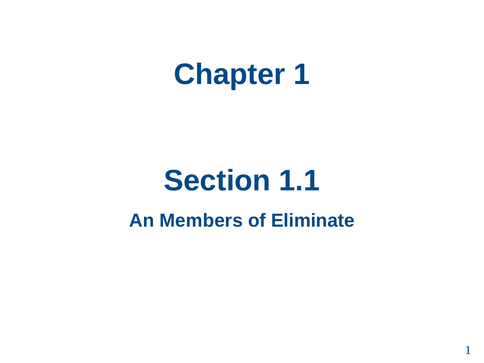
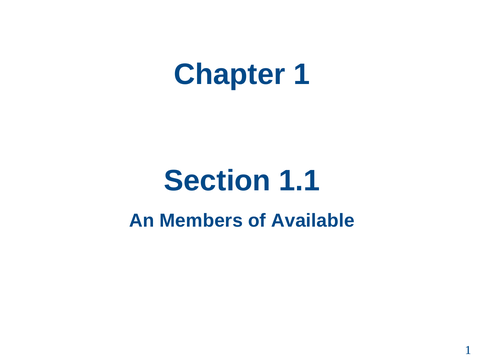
Eliminate: Eliminate -> Available (313, 221)
